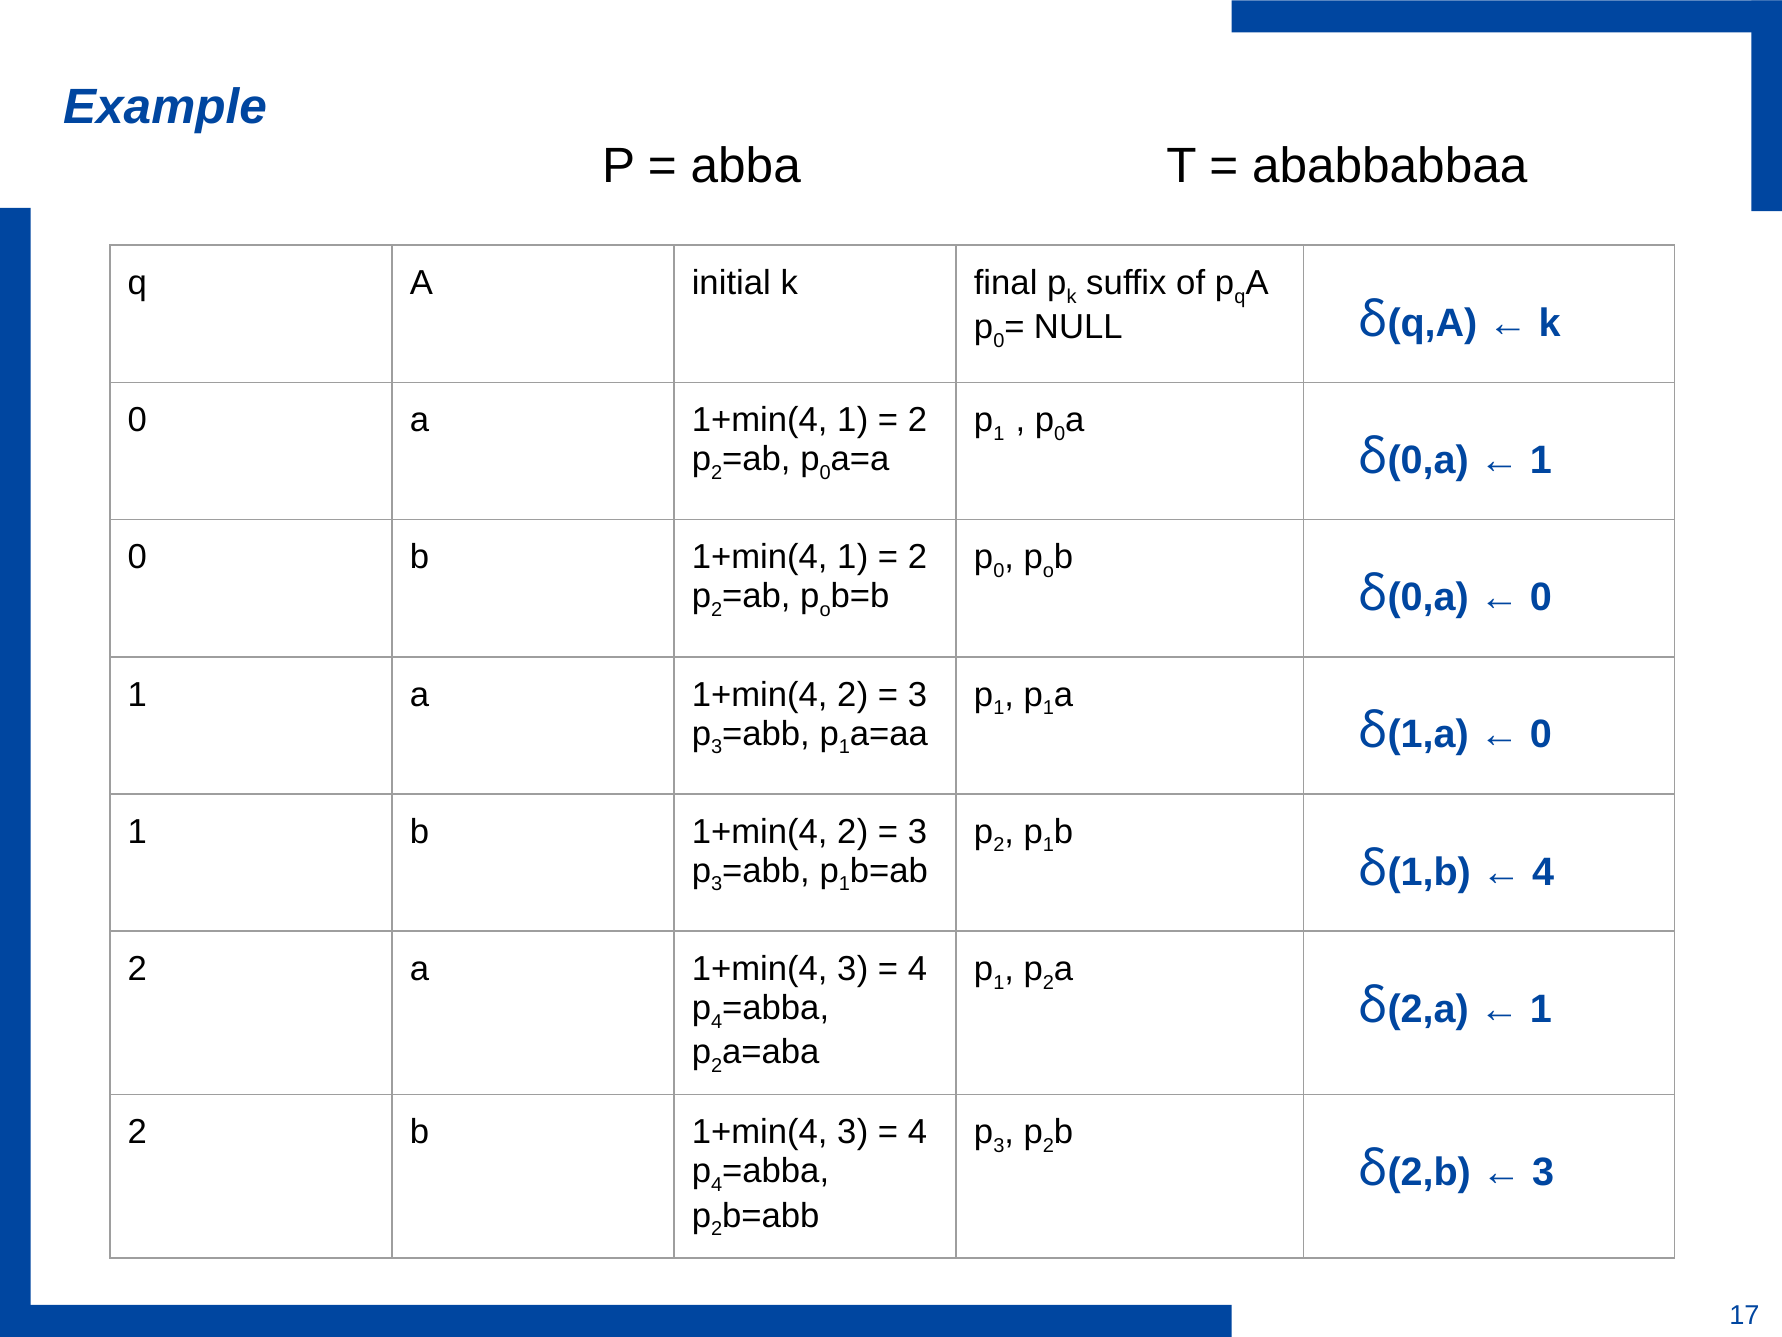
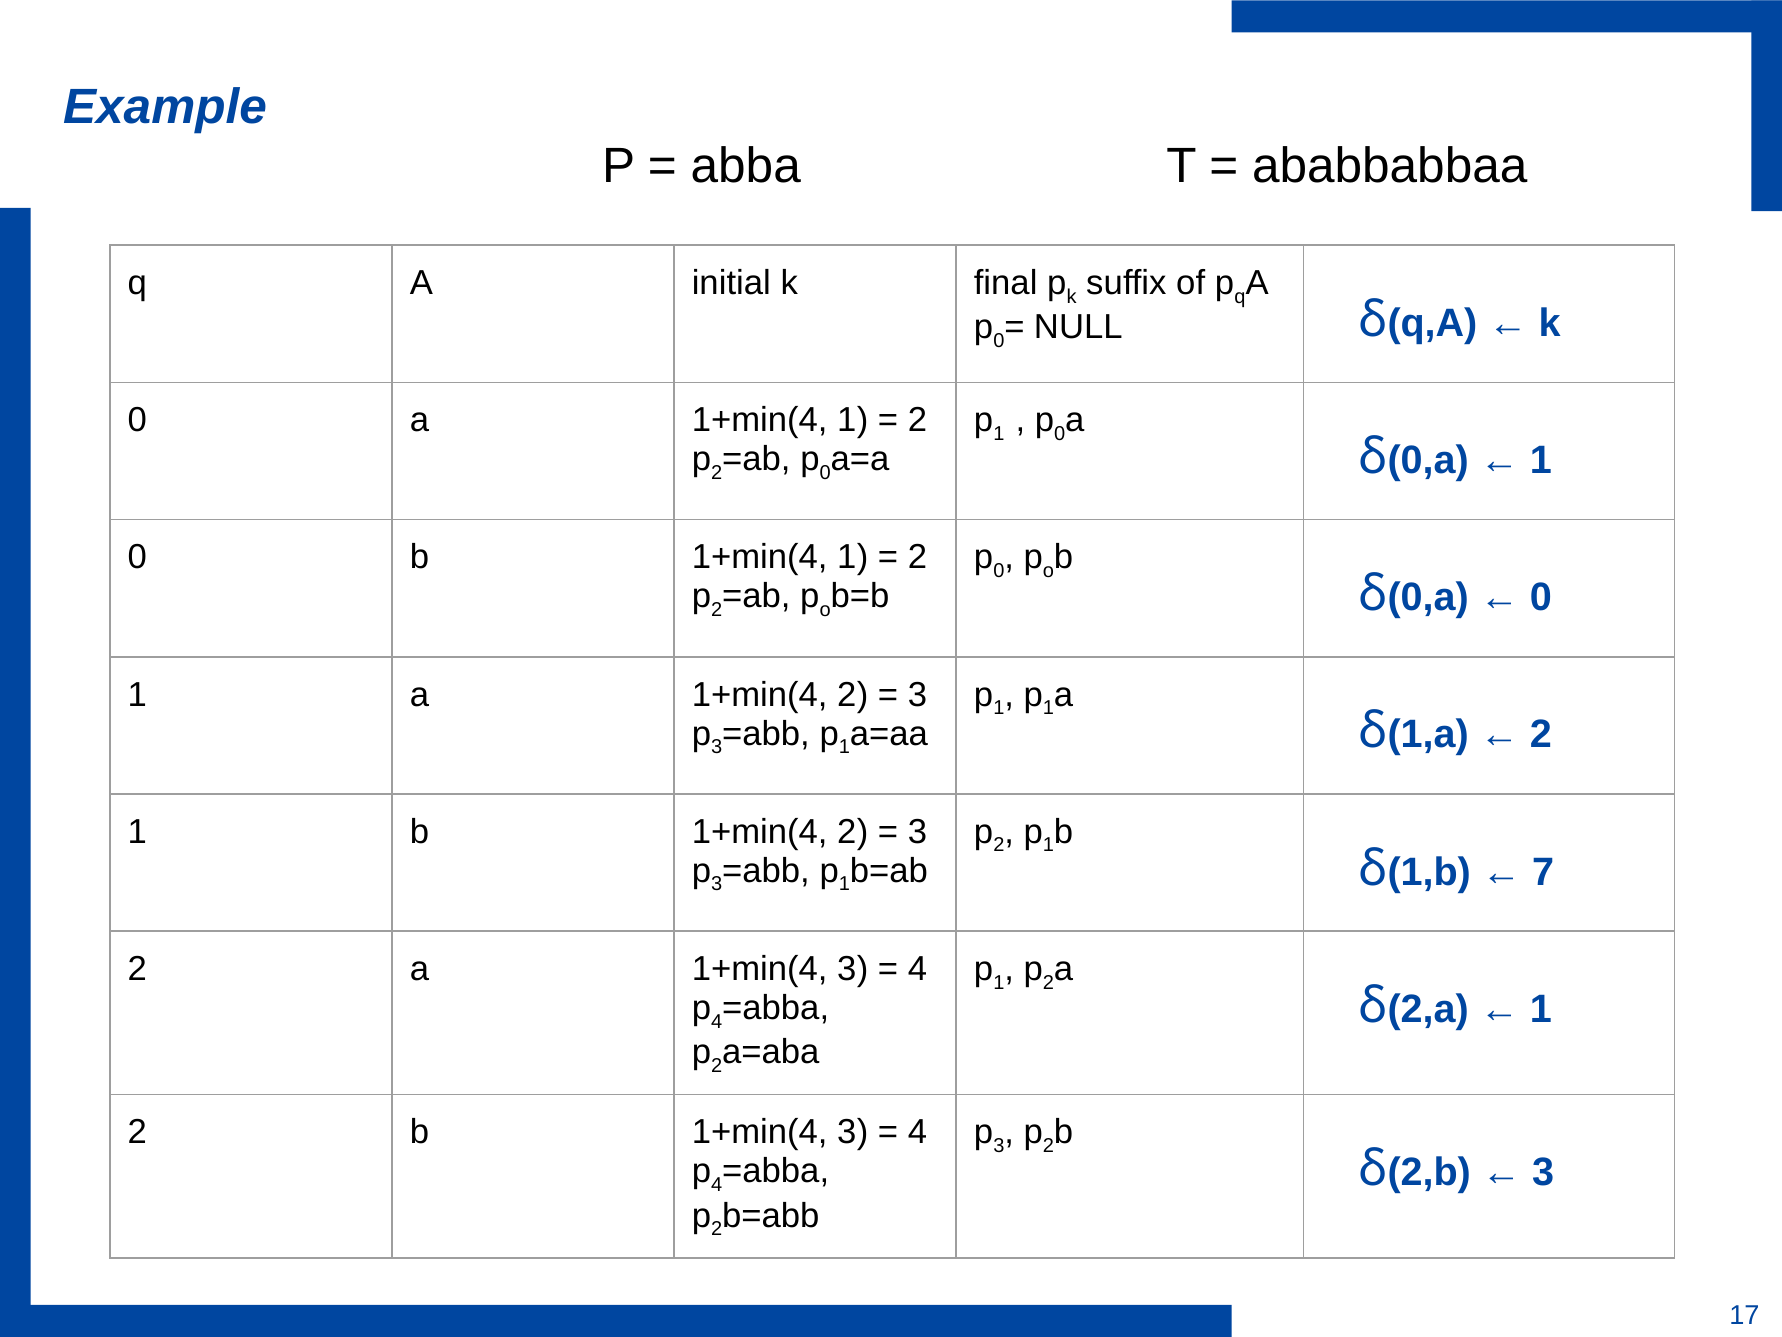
0: 0 -> 2 (1541, 735)
4: 4 -> 7 (1543, 872)
